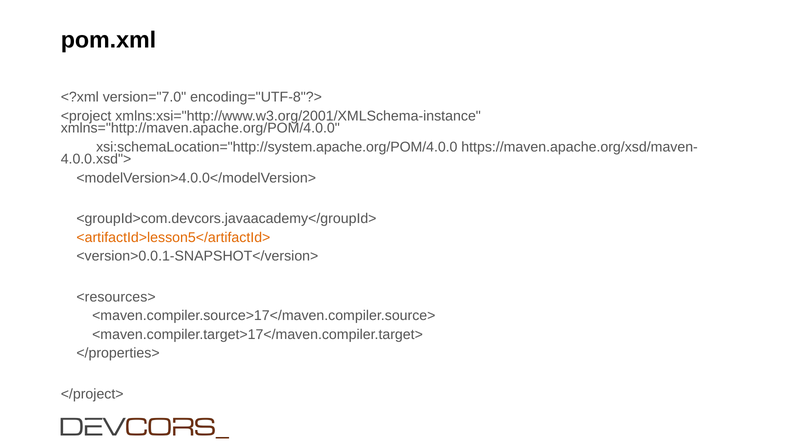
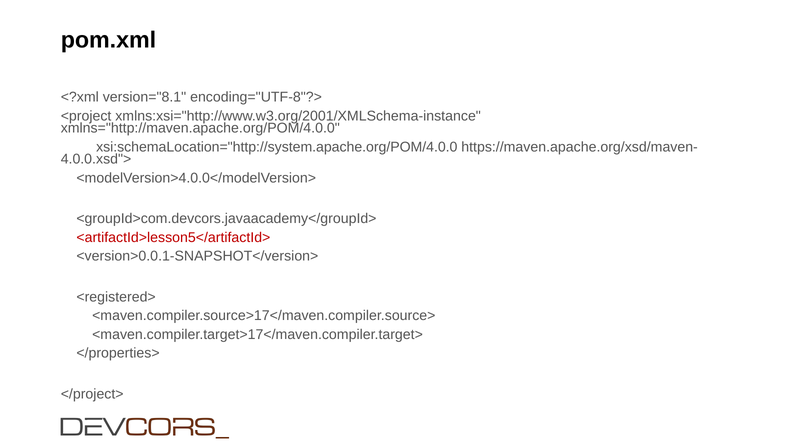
version="7.0: version="7.0 -> version="8.1 (144, 97)
<artifactId>lesson5</artifactId> colour: orange -> red (173, 238)
<resources>: <resources> -> <registered> (116, 297)
